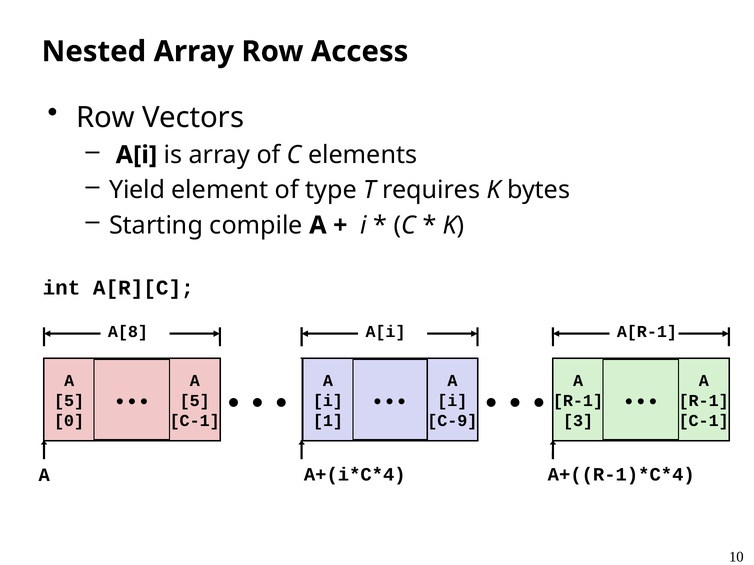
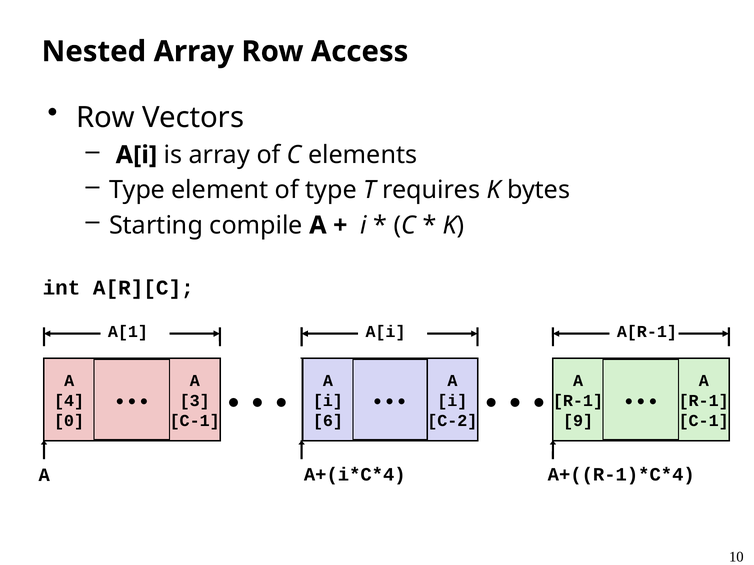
Yield: Yield -> Type (137, 190)
A[8: A[8 -> A[1 (128, 332)
5: 5 -> 4 (69, 401)
5: 5 -> 3 (195, 401)
1: 1 -> 6 (328, 421)
C-9: C-9 -> C-2 (452, 421)
3: 3 -> 9 (578, 421)
